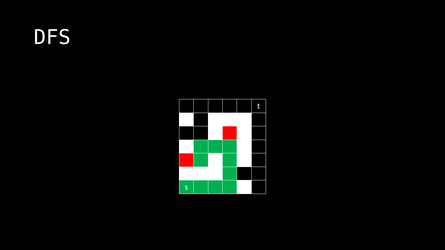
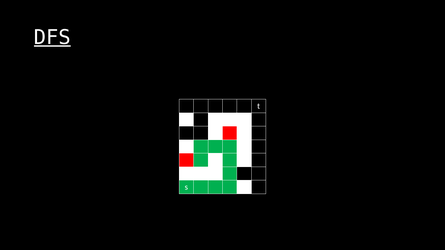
DFS underline: none -> present (52, 37)
